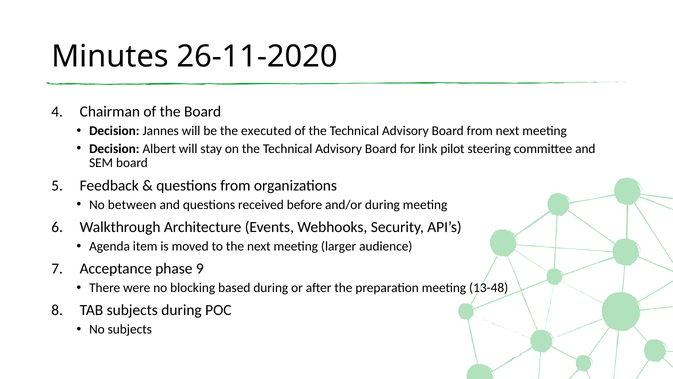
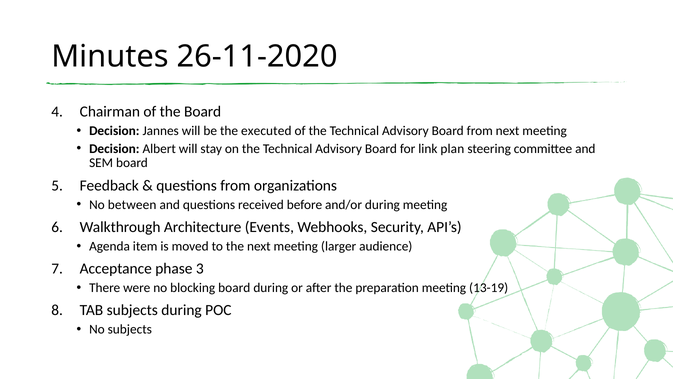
pilot: pilot -> plan (452, 148)
9: 9 -> 3 (200, 268)
blocking based: based -> board (234, 287)
13-48: 13-48 -> 13-19 (489, 287)
